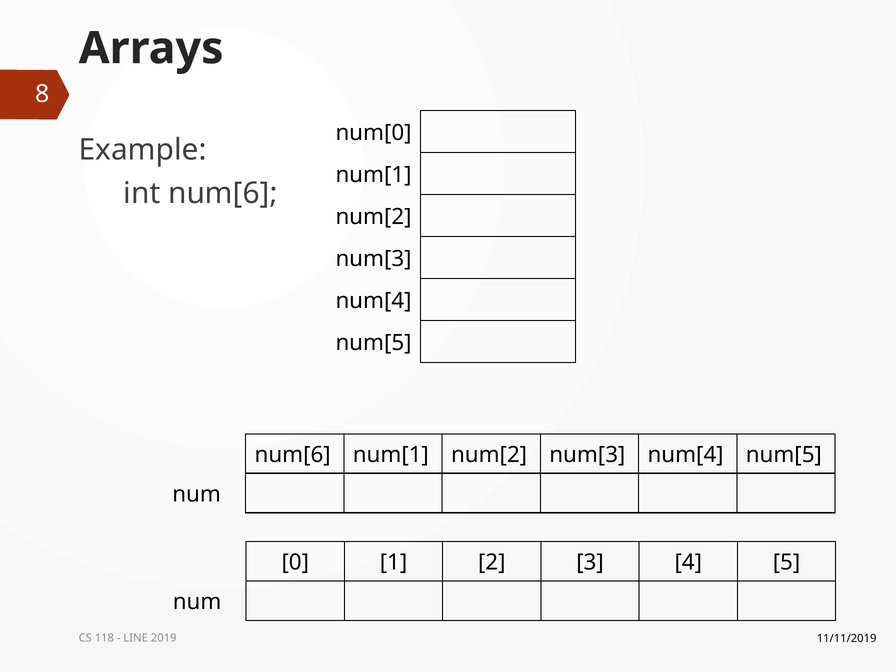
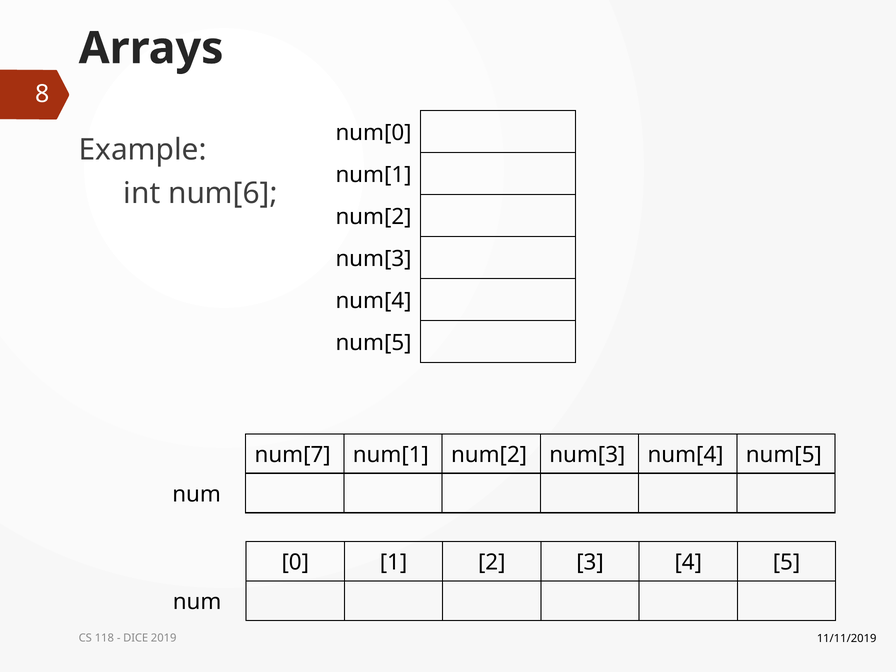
num[6: num[6 -> num[7 (293, 455)
LINE: LINE -> DICE (136, 638)
